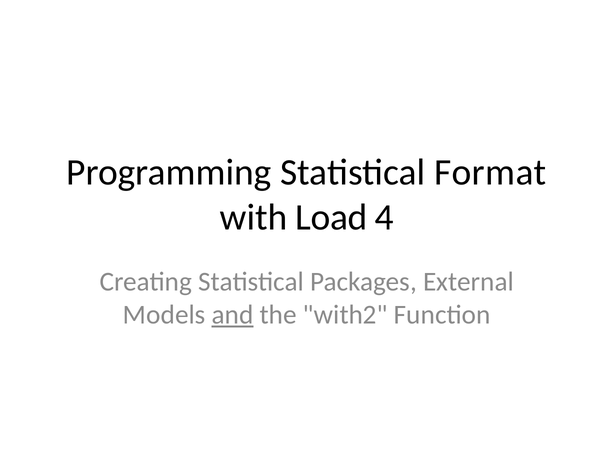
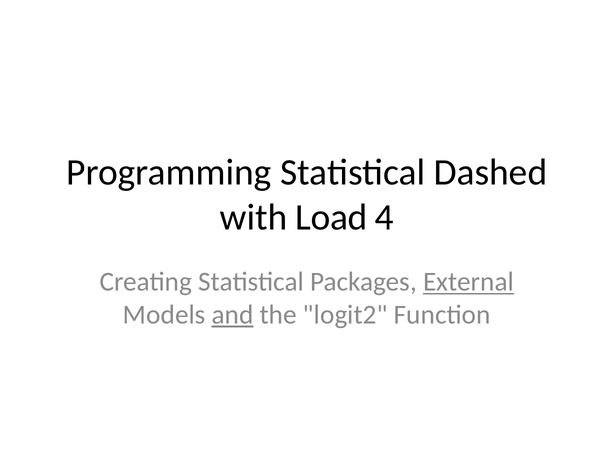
Format: Format -> Dashed (491, 173)
External underline: none -> present (469, 282)
with2: with2 -> logit2 (345, 315)
